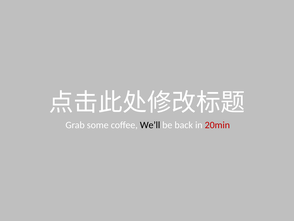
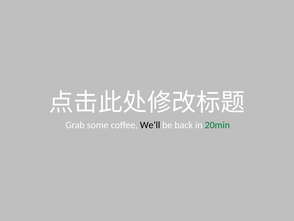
20min colour: red -> green (217, 125)
